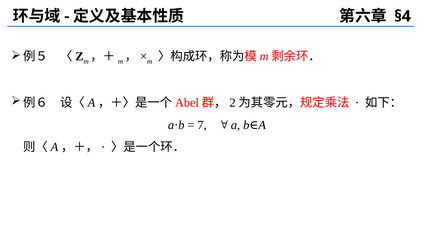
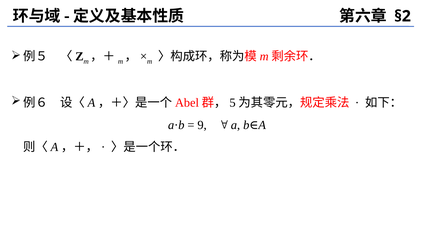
§4: §4 -> §2 (403, 16)
2: 2 -> 5 (233, 103)
7: 7 -> 9 (202, 125)
